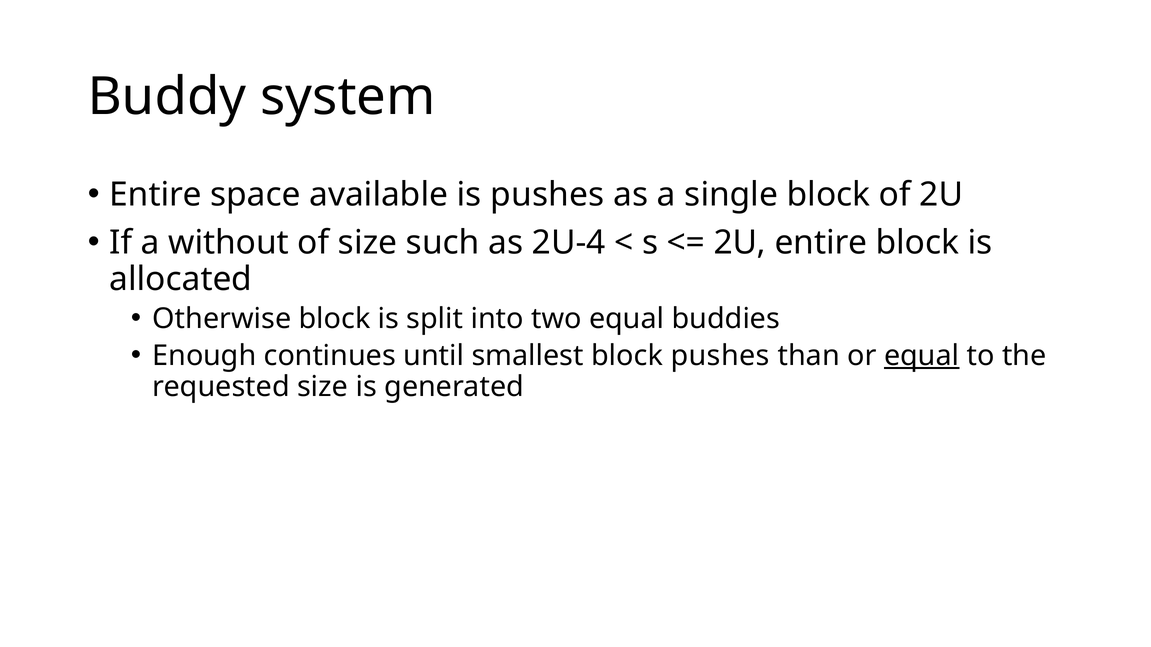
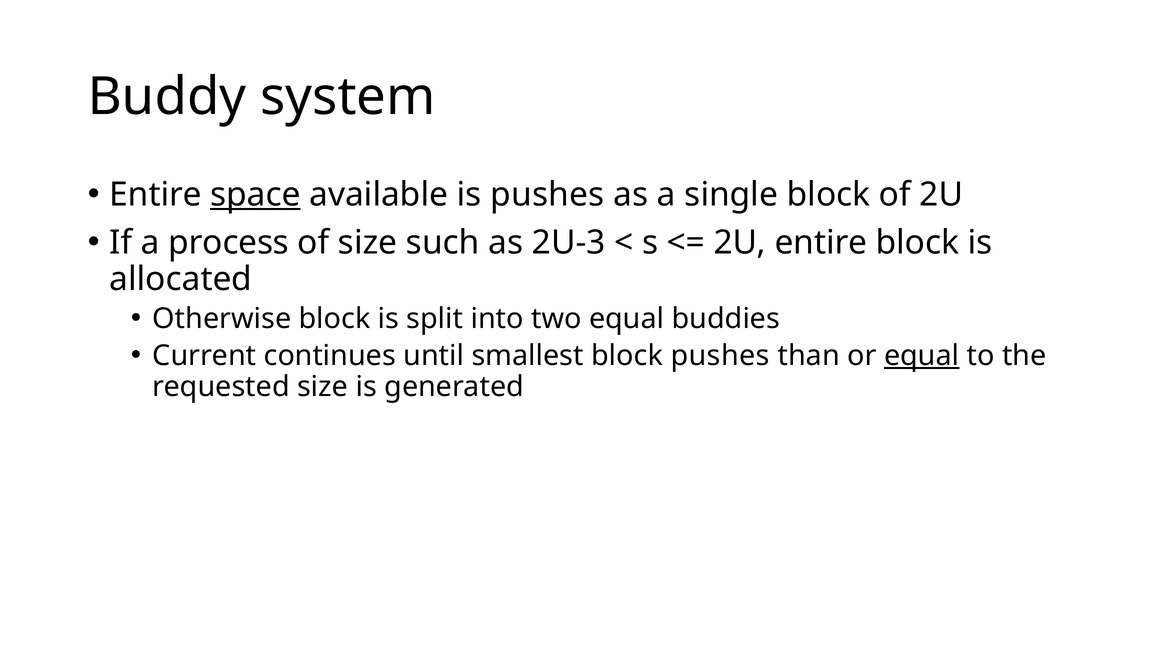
space underline: none -> present (255, 195)
without: without -> process (229, 243)
2U-4: 2U-4 -> 2U-3 (569, 243)
Enough: Enough -> Current (204, 356)
